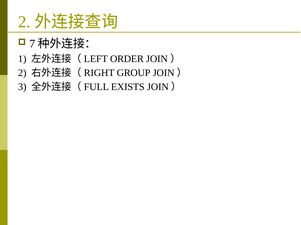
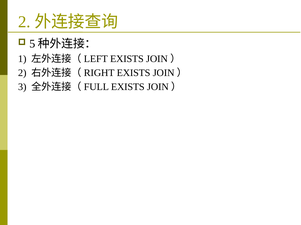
7: 7 -> 5 (32, 44)
ORDER: ORDER -> EXISTS (127, 59)
GROUP: GROUP -> EXISTS (134, 73)
